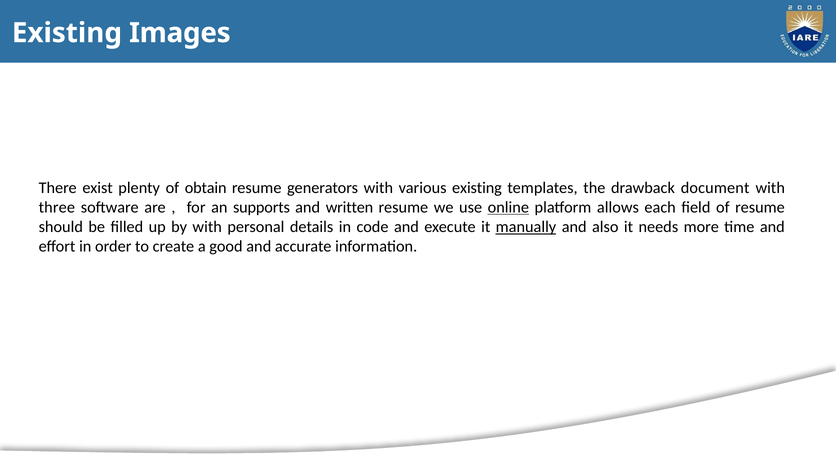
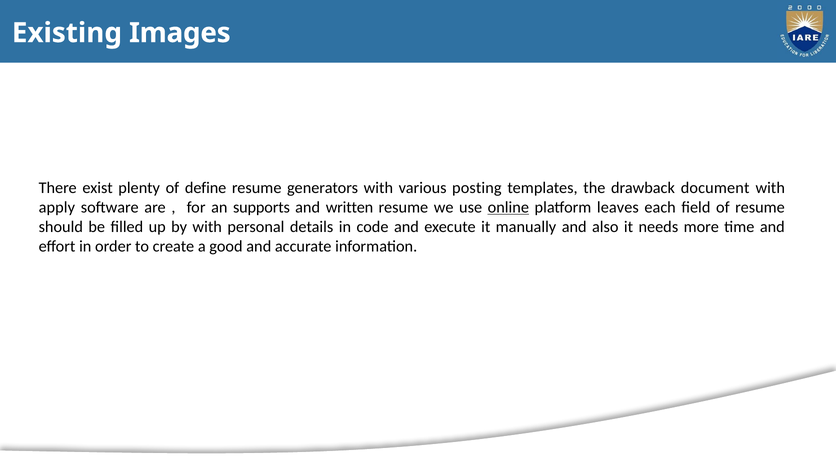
obtain: obtain -> define (206, 188)
various existing: existing -> posting (477, 188)
three: three -> apply (57, 207)
allows: allows -> leaves (618, 207)
manually underline: present -> none (526, 227)
